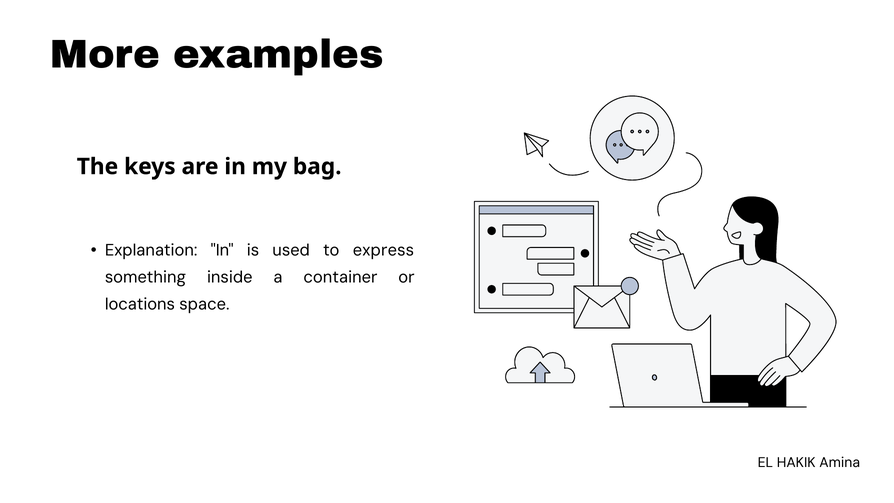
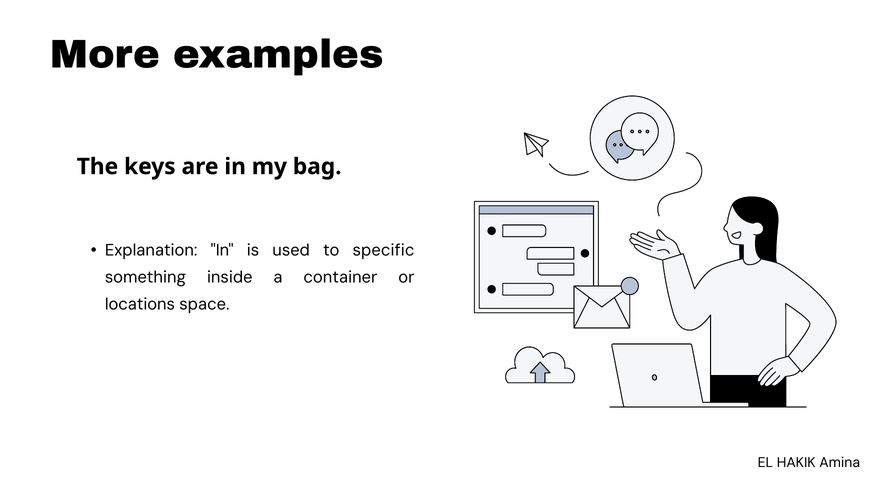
express: express -> specific (383, 250)
